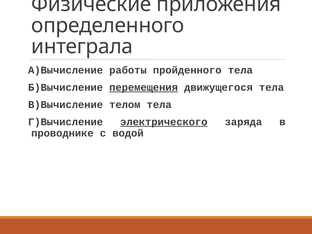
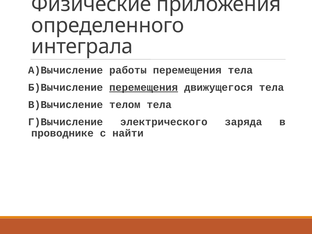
работы пройденного: пройденного -> перемещения (187, 70)
электрического underline: present -> none (164, 122)
водой: водой -> найти (128, 133)
